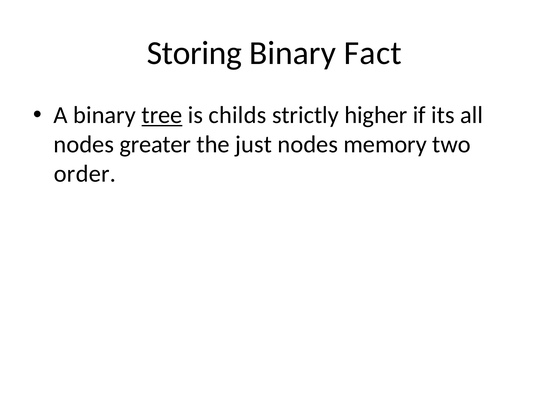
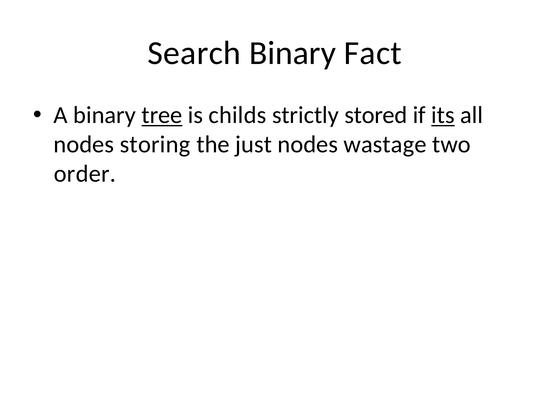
Storing: Storing -> Search (194, 53)
higher: higher -> stored (376, 115)
its underline: none -> present (443, 115)
greater: greater -> storing (155, 145)
memory: memory -> wastage (385, 145)
